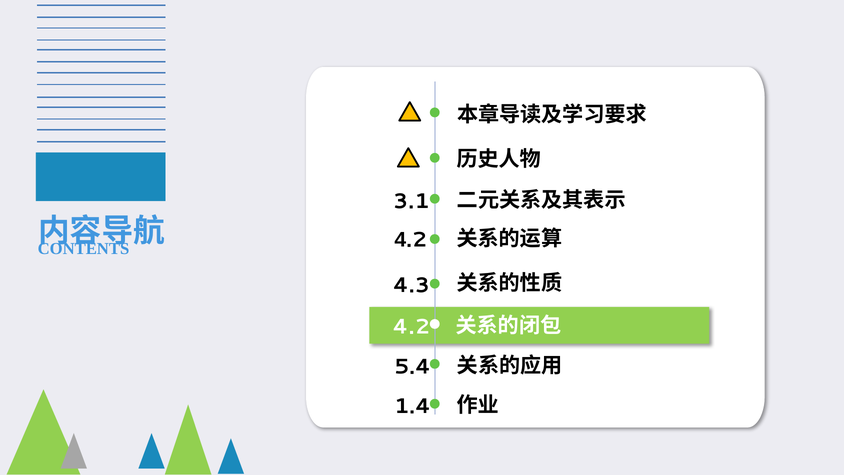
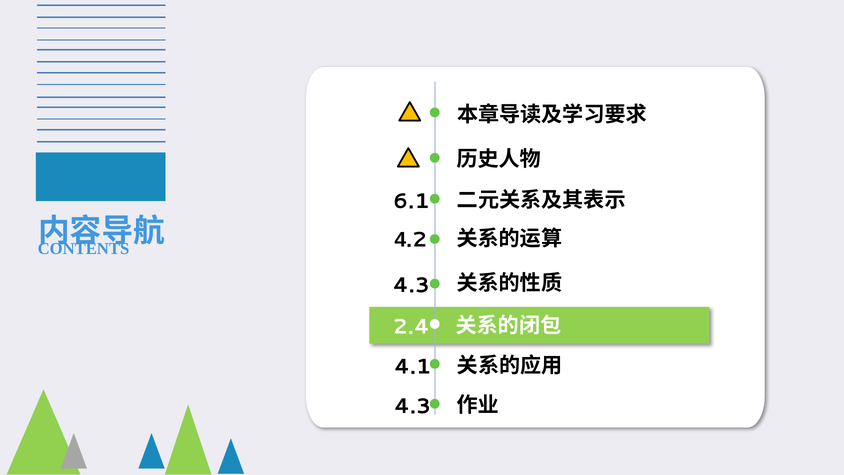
3.1: 3.1 -> 6.1 (411, 201)
4.2: 4.2 -> 2.4 (411, 327)
5.4: 5.4 -> 4.1 (413, 366)
1.4: 1.4 -> 4.3 (413, 406)
